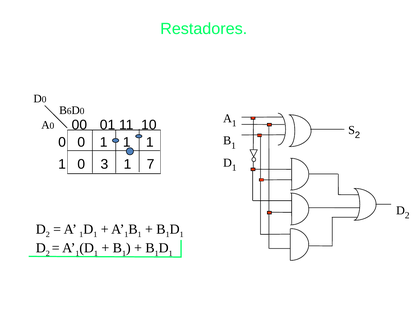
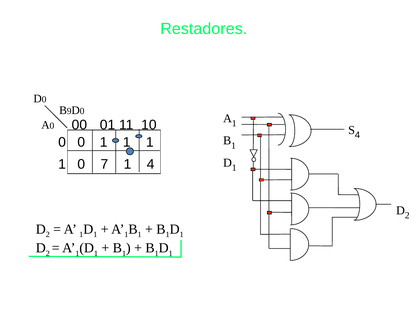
6: 6 -> 9 (69, 111)
2: 2 -> 4 (358, 135)
3: 3 -> 7 (104, 164)
1 7: 7 -> 4 (151, 164)
